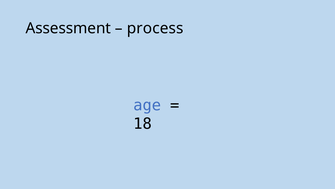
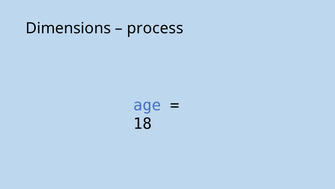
Assessment: Assessment -> Dimensions (68, 28)
